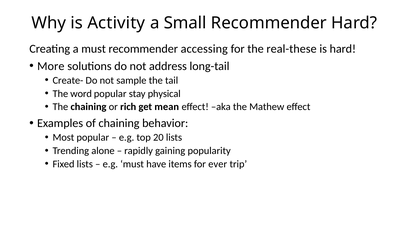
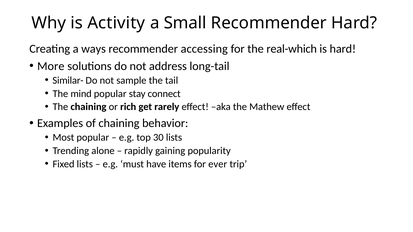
a must: must -> ways (94, 49)
real-these: real-these -> real-which (292, 49)
Create-: Create- -> Similar- (68, 80)
word: word -> mind (81, 94)
physical: physical -> connect (164, 94)
mean: mean -> rarely (167, 107)
20: 20 -> 30 (158, 138)
